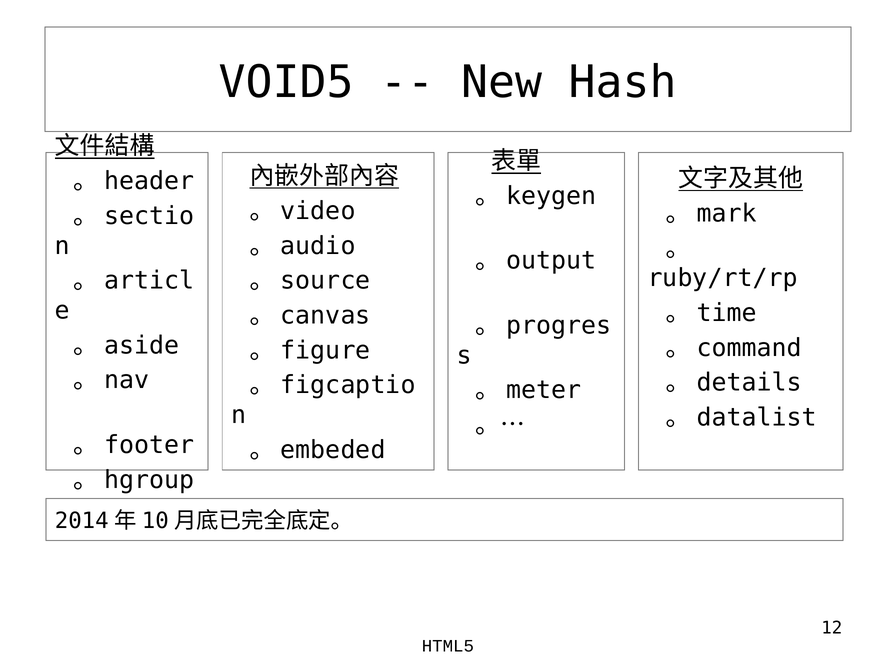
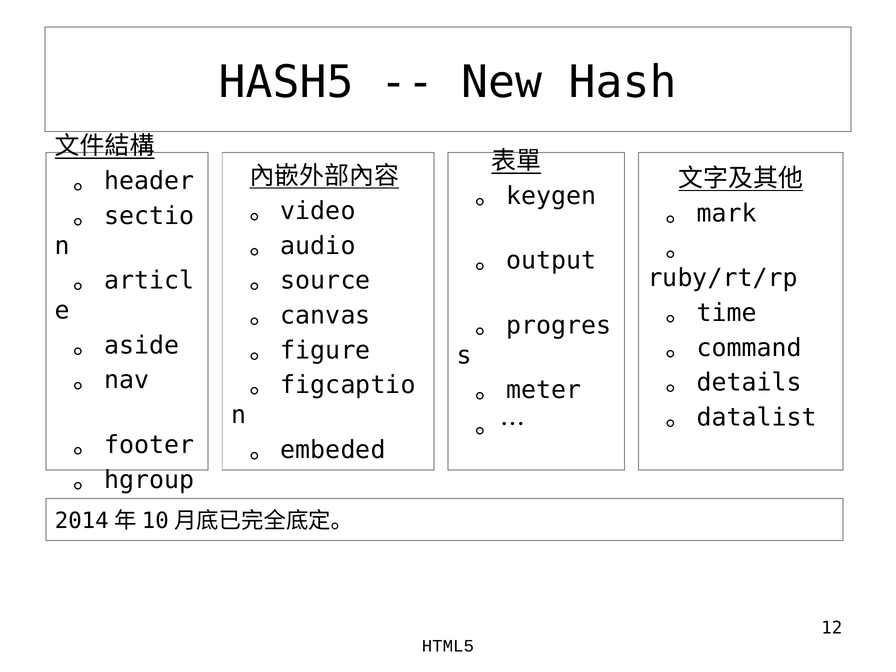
VOID5: VOID5 -> HASH5 (286, 82)
